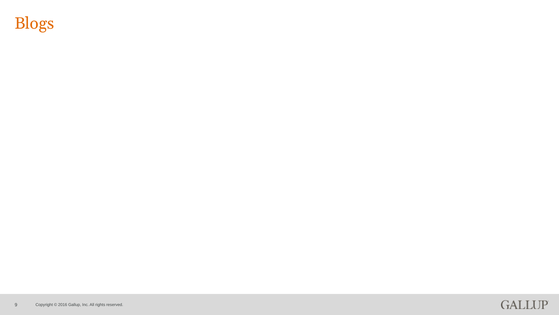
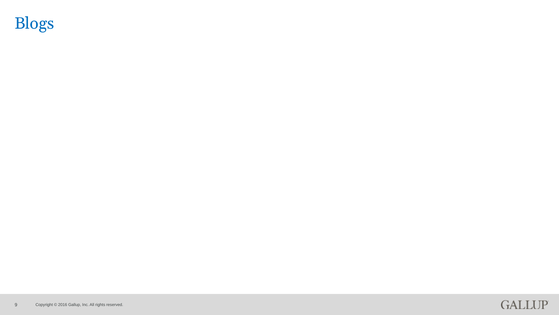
Blogs colour: orange -> blue (34, 23)
